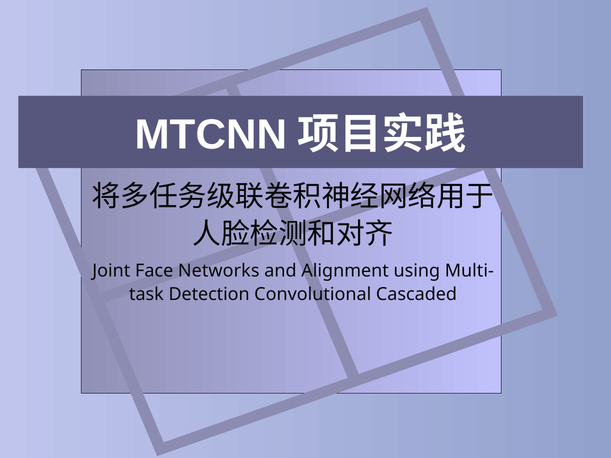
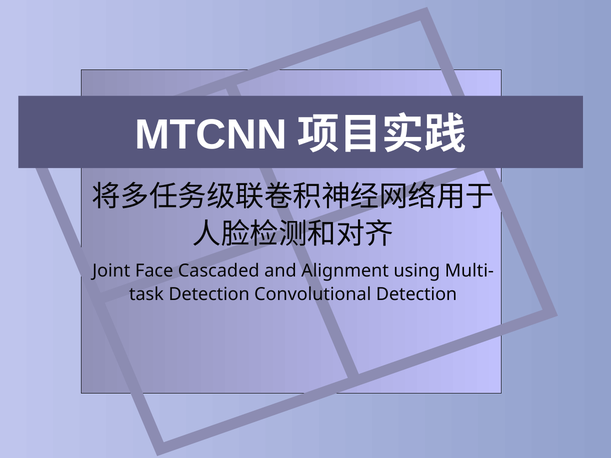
Networks: Networks -> Cascaded (219, 271)
Convolutional Cascaded: Cascaded -> Detection (417, 295)
